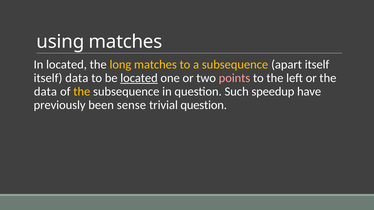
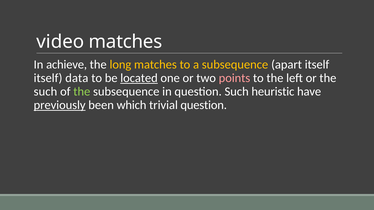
using: using -> video (60, 42)
In located: located -> achieve (67, 65)
data: data -> such (45, 92)
the colour: yellow -> light green (82, 92)
speedup: speedup -> heuristic (273, 92)
previously underline: none -> present (60, 105)
sense: sense -> which (132, 105)
